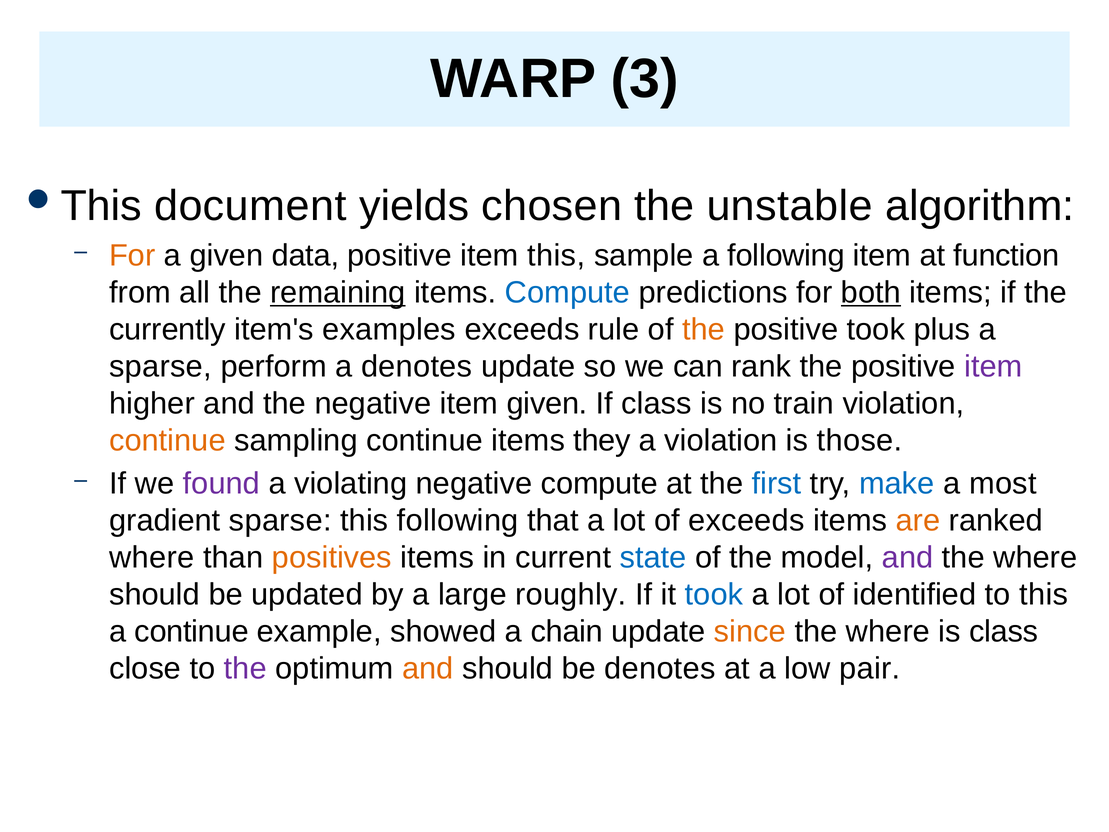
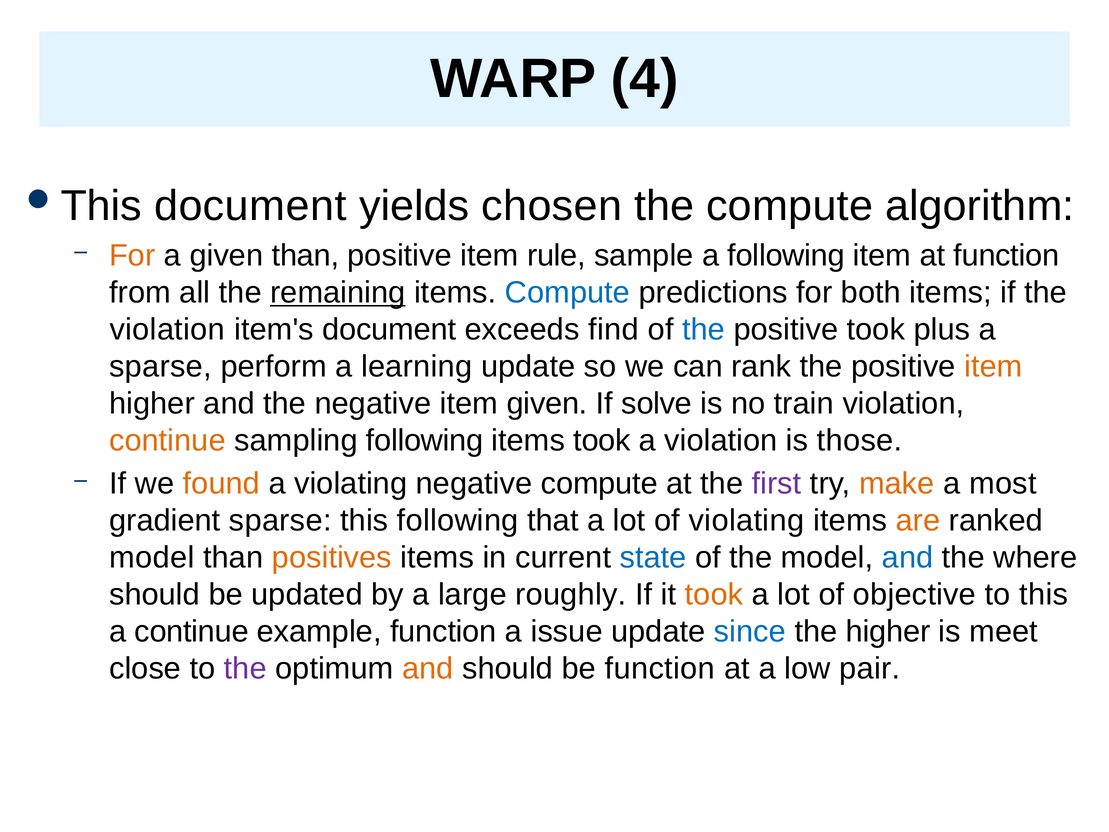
3: 3 -> 4 (645, 79)
the unstable: unstable -> compute (790, 206)
given data: data -> than (305, 255)
item this: this -> rule (557, 255)
both underline: present -> none (871, 292)
currently: currently -> violation (167, 329)
item's examples: examples -> document (389, 329)
rule: rule -> find (613, 329)
the colour: orange -> blue (704, 329)
a denotes: denotes -> learning (417, 366)
item colour: purple -> orange (993, 366)
If class: class -> solve (657, 403)
sampling continue: continue -> following (425, 440)
items they: they -> took (602, 440)
found colour: purple -> orange (221, 484)
first colour: blue -> purple (777, 484)
make colour: blue -> orange (897, 484)
of exceeds: exceeds -> violating (746, 520)
where: where -> model (152, 557)
and colour: purple -> blue (908, 557)
took colour: blue -> orange (714, 594)
identified: identified -> objective (914, 594)
example showed: showed -> function (443, 631)
chain: chain -> issue (567, 631)
since colour: orange -> blue (750, 631)
where: where -> higher (888, 631)
is class: class -> meet (1004, 631)
be denotes: denotes -> function (660, 668)
